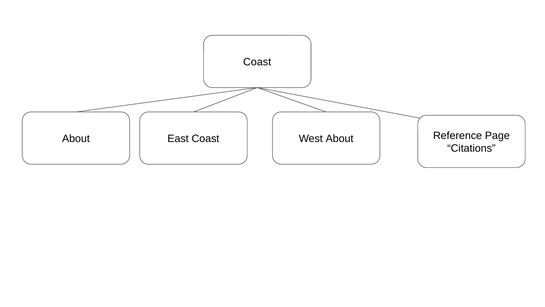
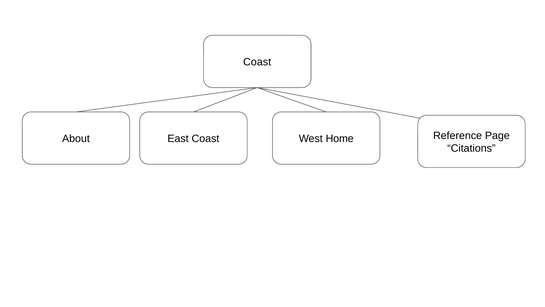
West About: About -> Home (340, 139)
